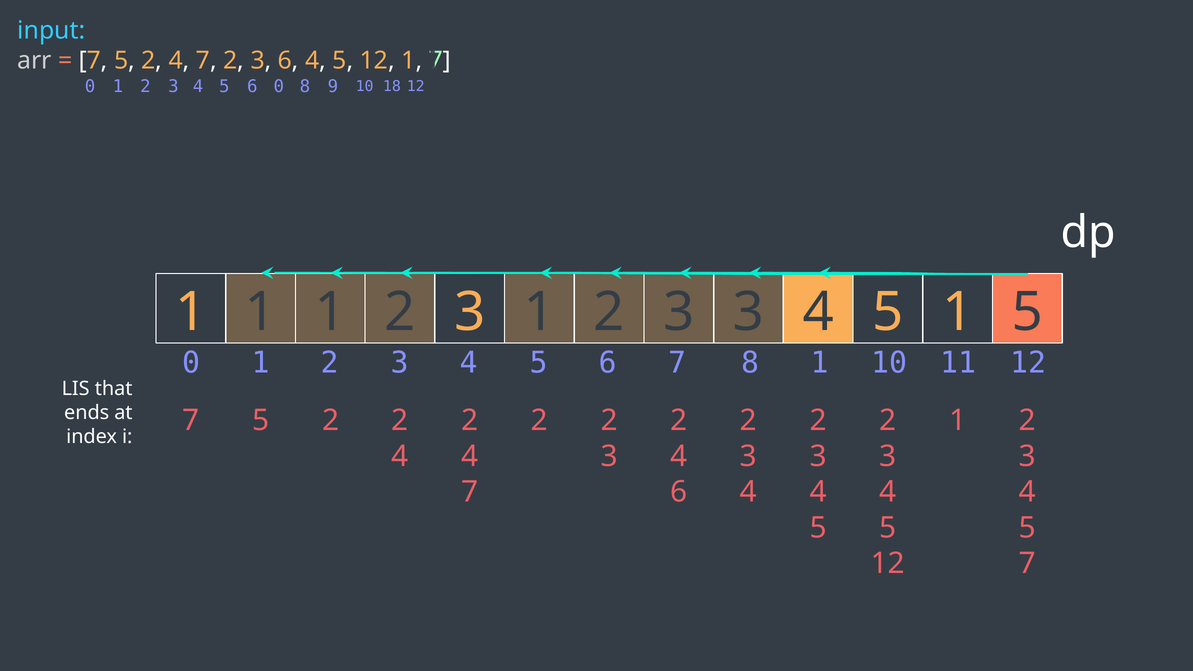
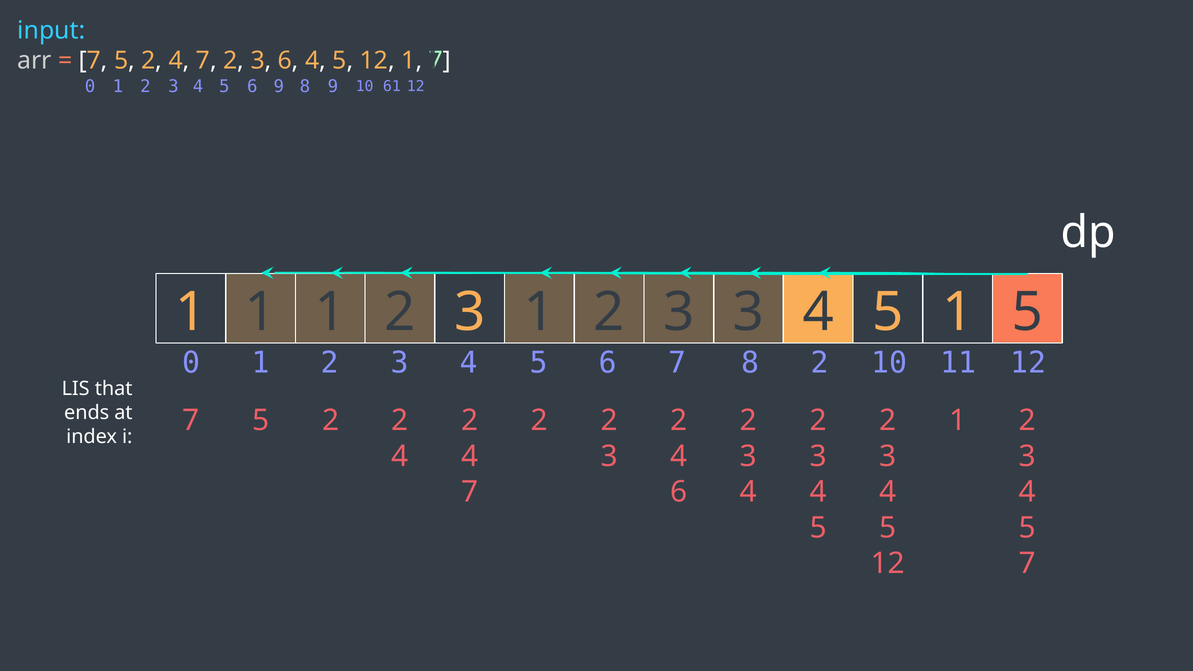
6 0: 0 -> 9 (279, 87)
18: 18 -> 61 (392, 87)
8 1: 1 -> 2 (820, 363)
